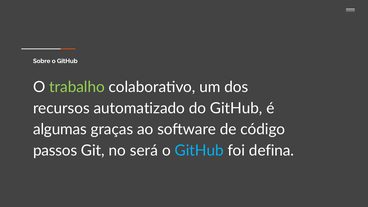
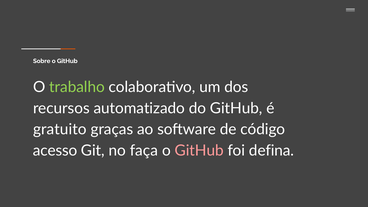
algumas: algumas -> gratuito (60, 129)
passos: passos -> acesso (55, 151)
será: será -> faça (144, 151)
GitHub colour: light blue -> pink (199, 151)
